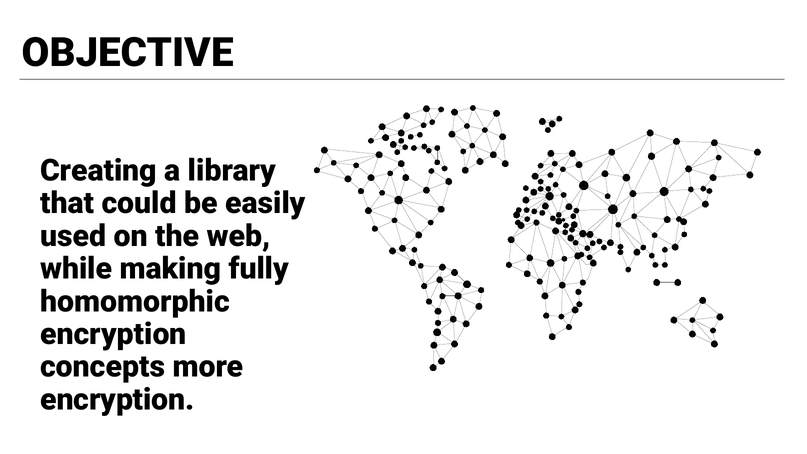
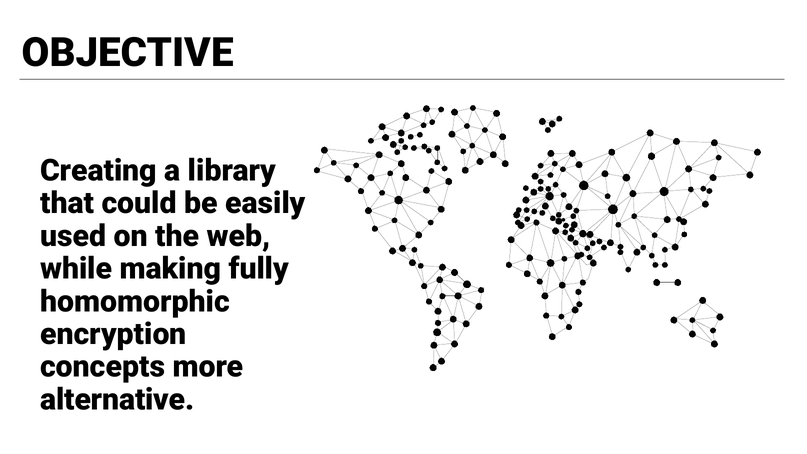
encryption: encryption -> alternative (117, 400)
